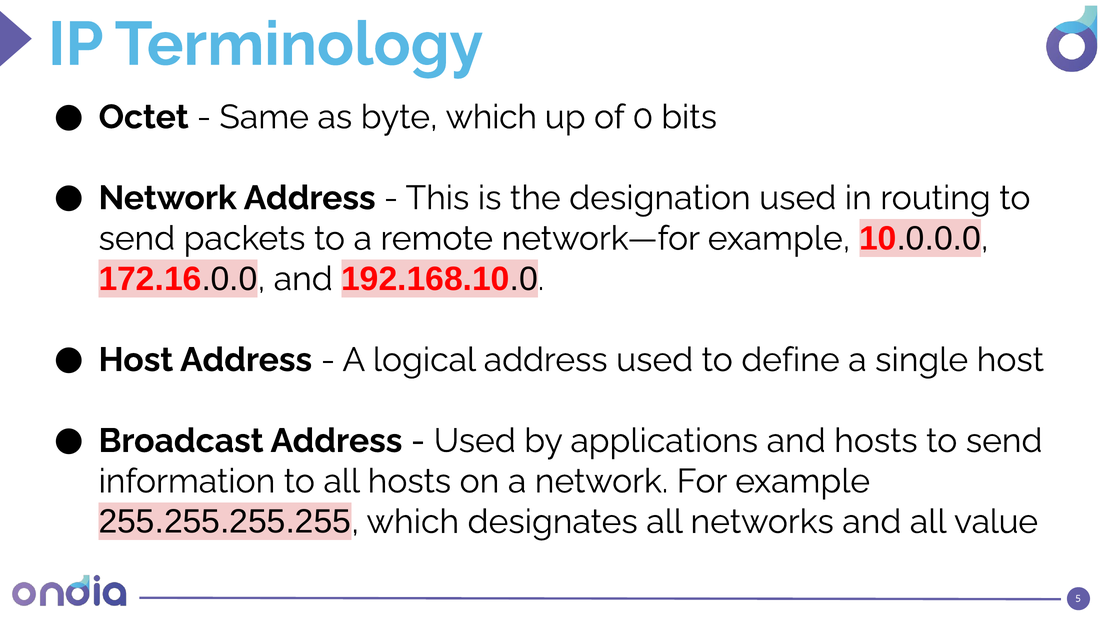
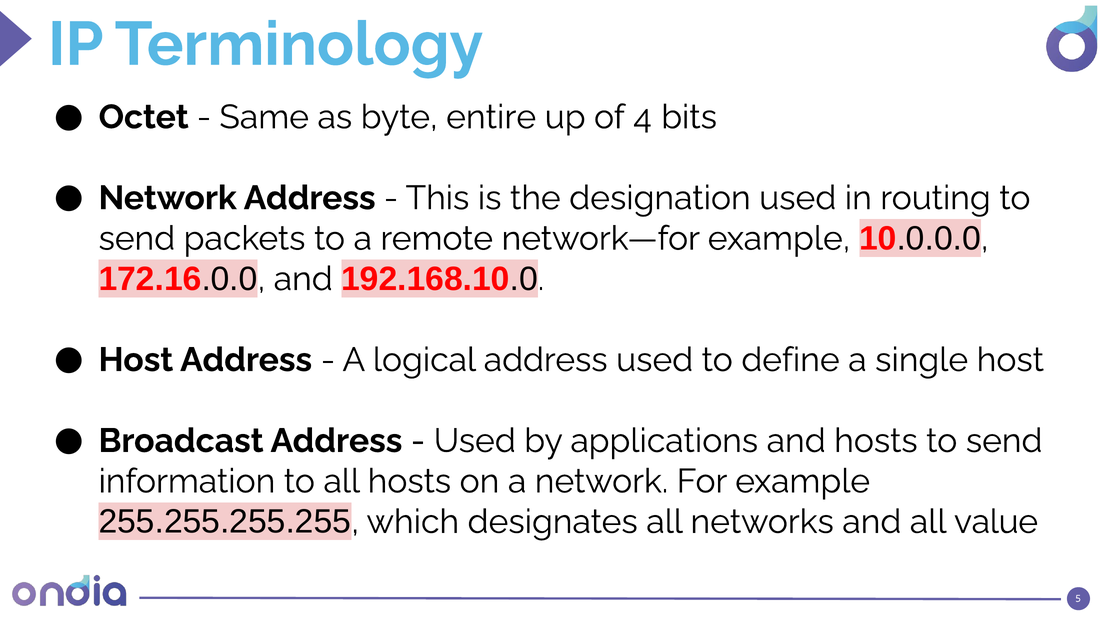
byte which: which -> entire (491, 117)
0: 0 -> 4 (643, 117)
